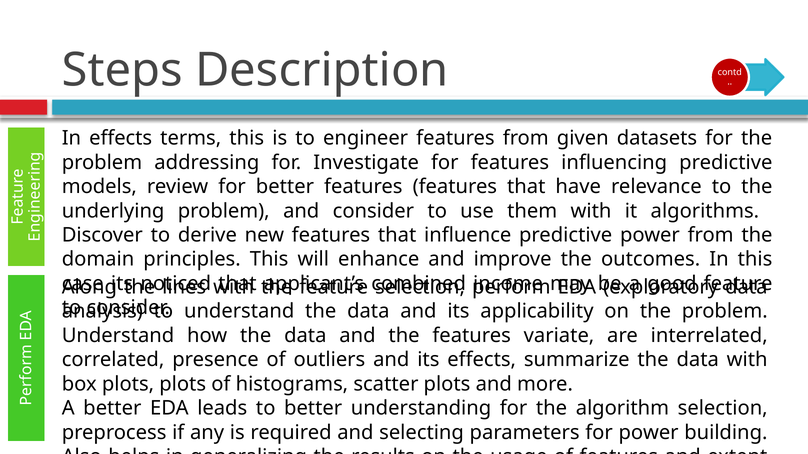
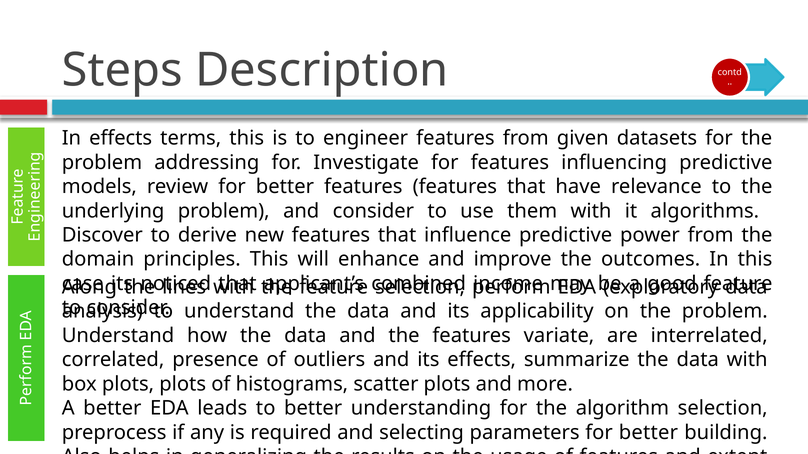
parameters for power: power -> better (648, 433)
